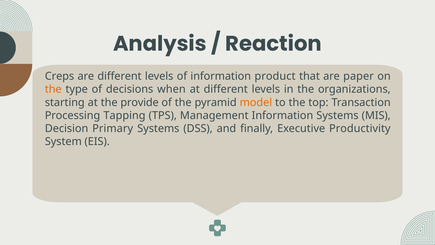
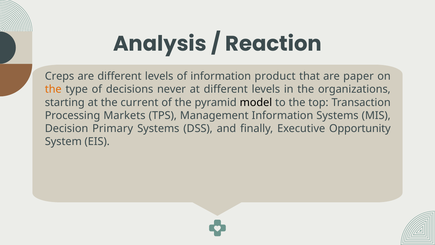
when: when -> never (172, 89)
provide: provide -> current (139, 102)
model colour: orange -> black (256, 102)
Tapping: Tapping -> Markets (124, 115)
Productivity: Productivity -> Opportunity (360, 128)
